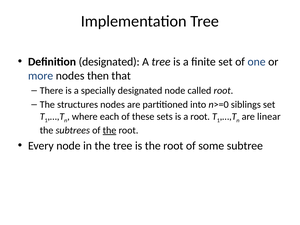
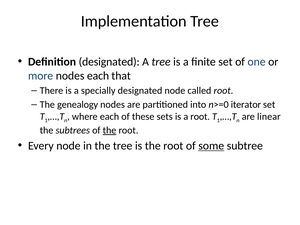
nodes then: then -> each (98, 76)
structures: structures -> genealogy (78, 105)
siblings: siblings -> iterator (246, 105)
some underline: none -> present (211, 146)
